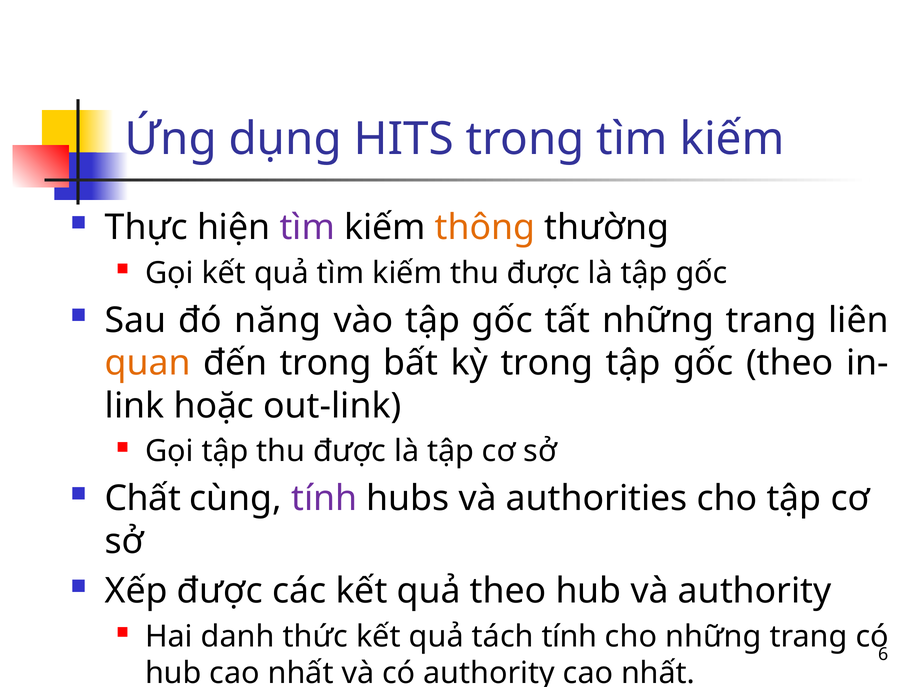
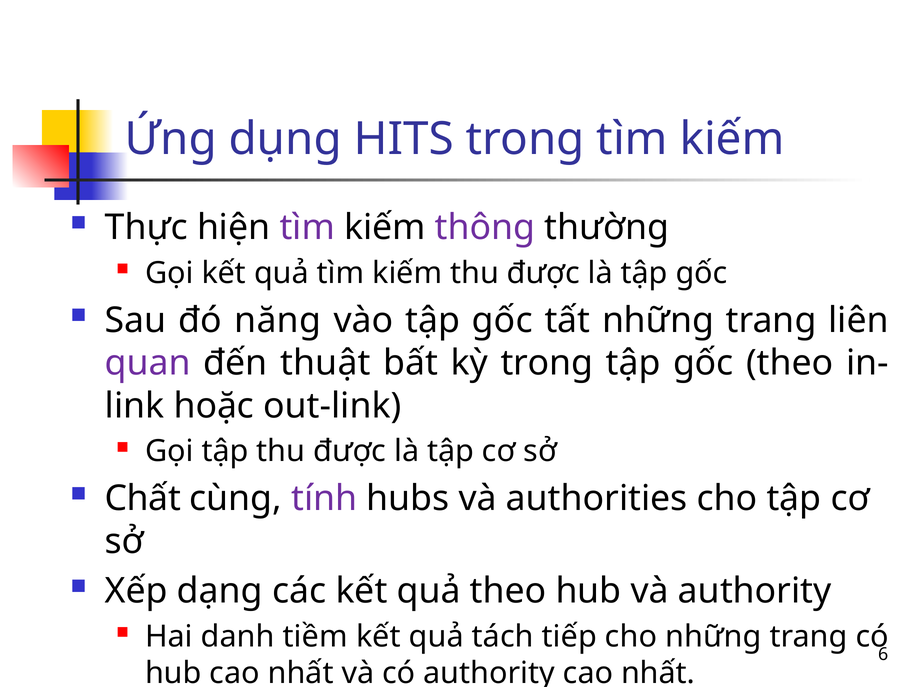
thông colour: orange -> purple (485, 228)
quan colour: orange -> purple (148, 364)
đến trọng: trọng -> thuật (325, 364)
Xếp được: được -> dạng (220, 592)
thức: thức -> tiềm (315, 637)
tách tính: tính -> tiếp (569, 637)
